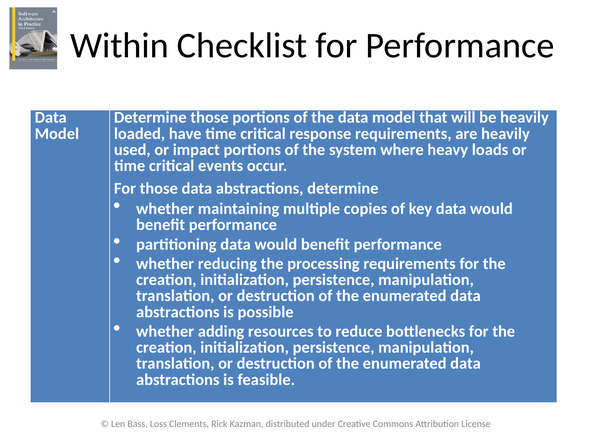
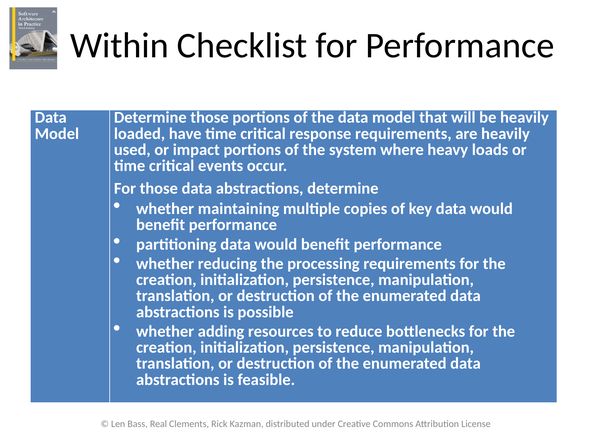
Loss: Loss -> Real (158, 424)
